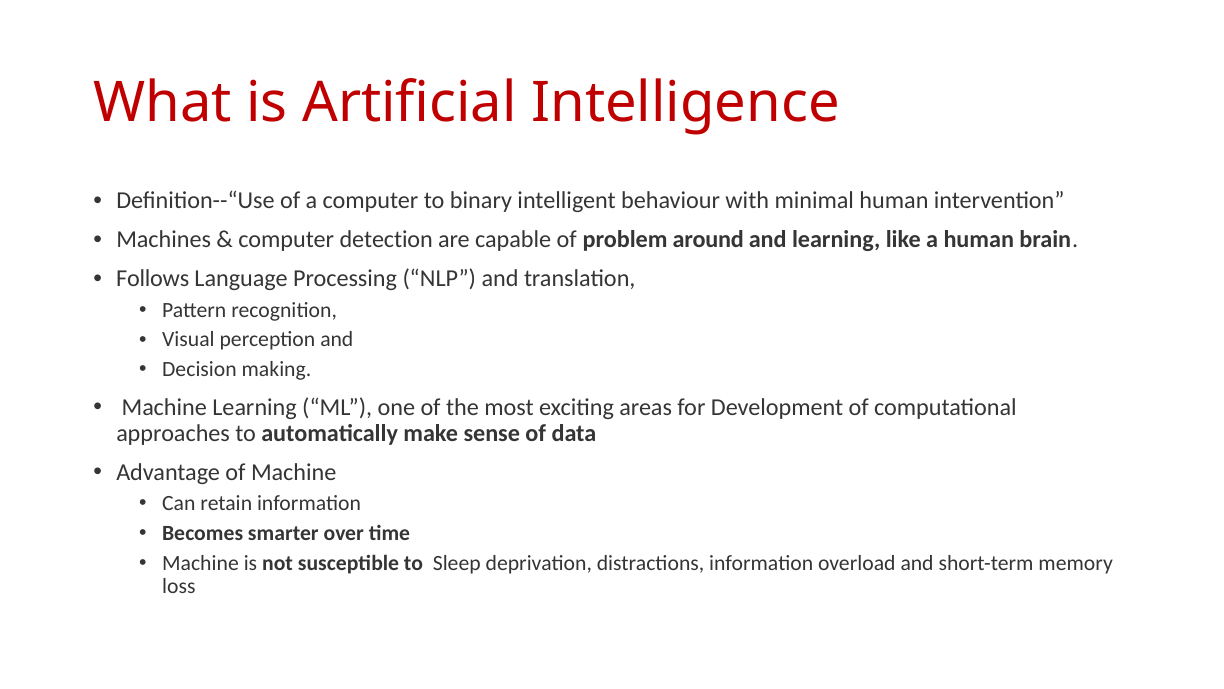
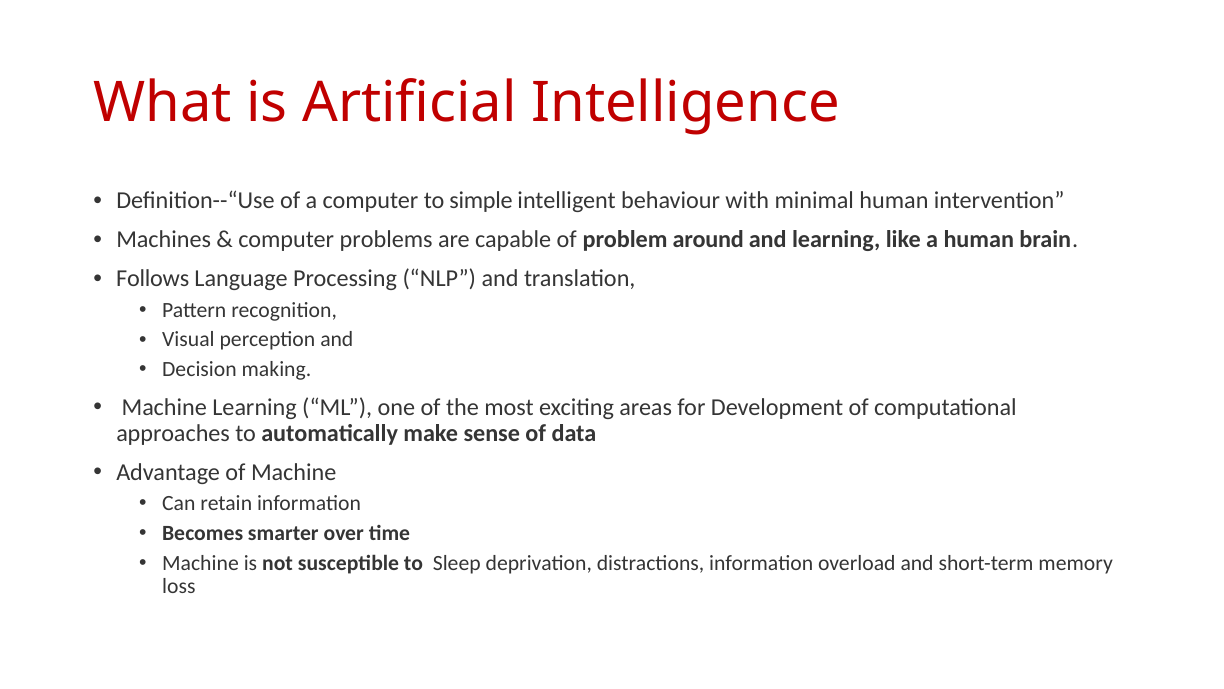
binary: binary -> simple (481, 201)
detection: detection -> problems (386, 240)
